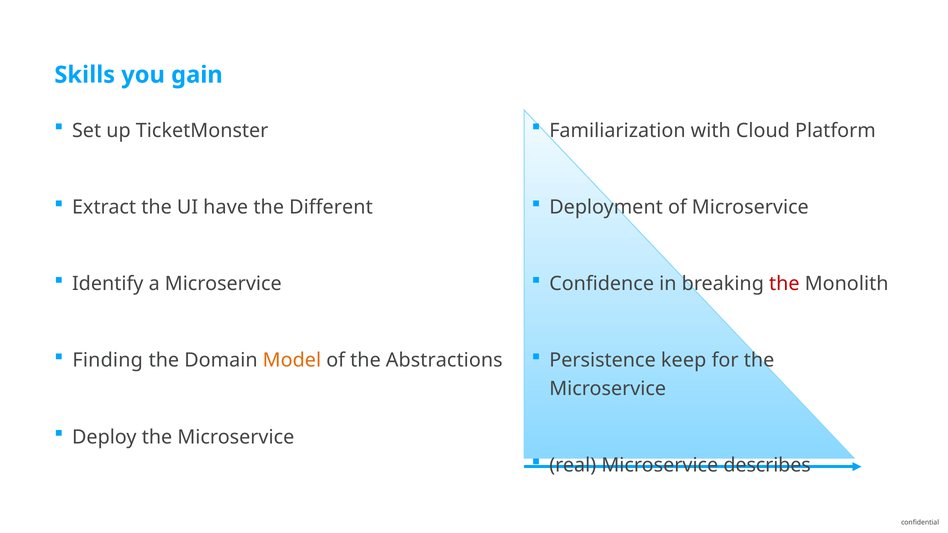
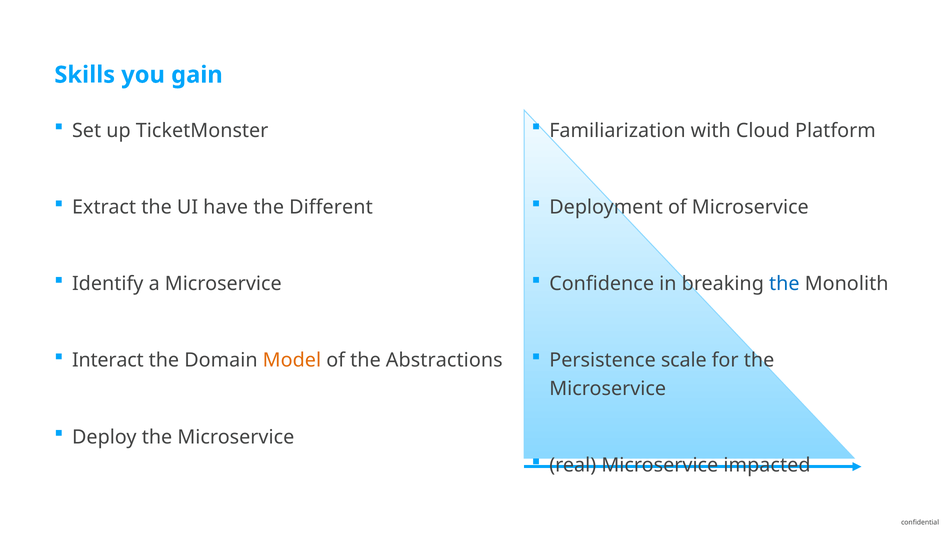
the colour: red -> blue (784, 284)
Finding: Finding -> Interact (108, 361)
keep: keep -> scale (684, 361)
describes: describes -> impacted (767, 466)
